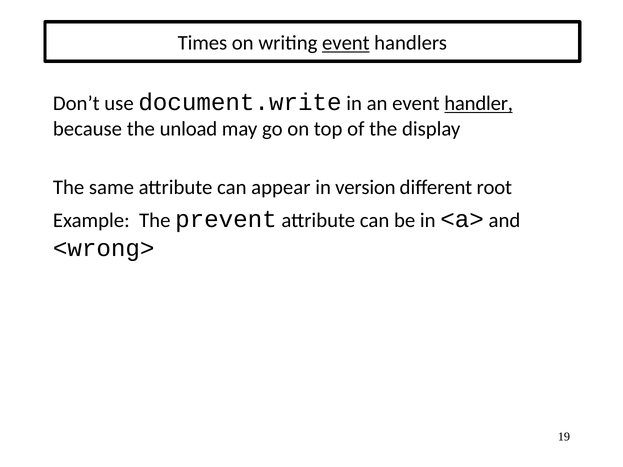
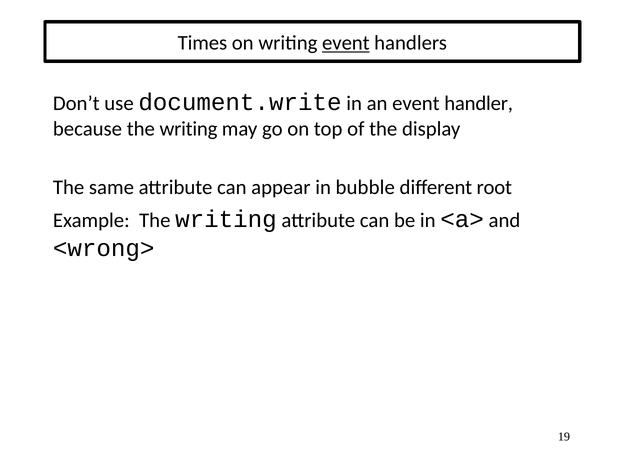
handler underline: present -> none (479, 104)
because the unload: unload -> writing (188, 129)
version: version -> bubble (365, 187)
Example The prevent: prevent -> writing (226, 219)
